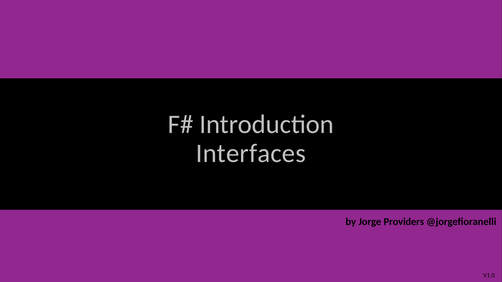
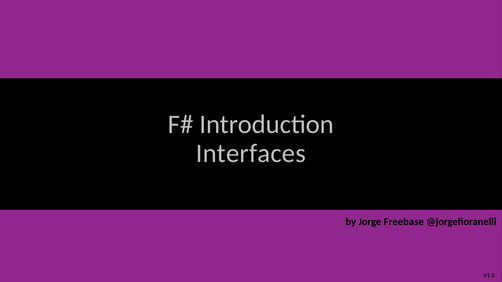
Providers: Providers -> Freebase (404, 222)
